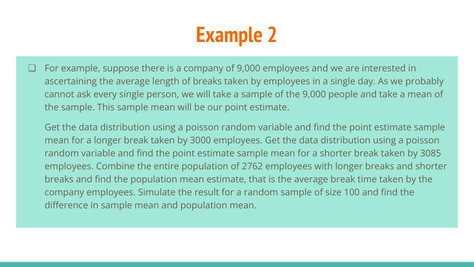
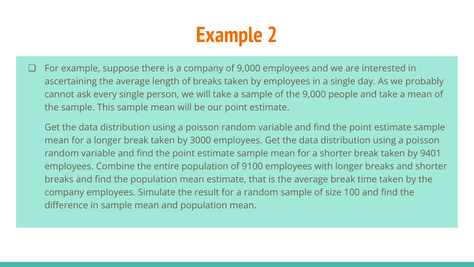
3085: 3085 -> 9401 (431, 153)
2762: 2762 -> 9100 (252, 166)
